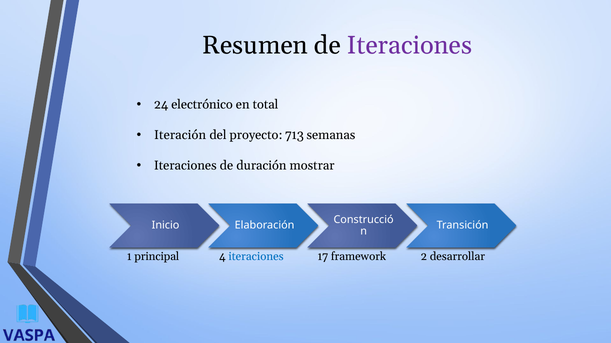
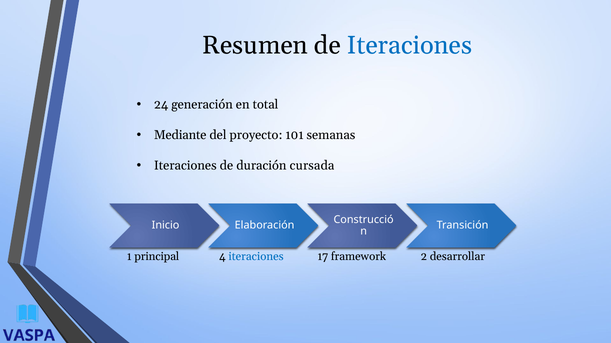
Iteraciones colour: purple -> blue (409, 46)
electrónico: electrónico -> generación (202, 105)
Iteración: Iteración -> Mediante (180, 135)
713: 713 -> 101 (295, 135)
mostrar: mostrar -> cursada (312, 166)
